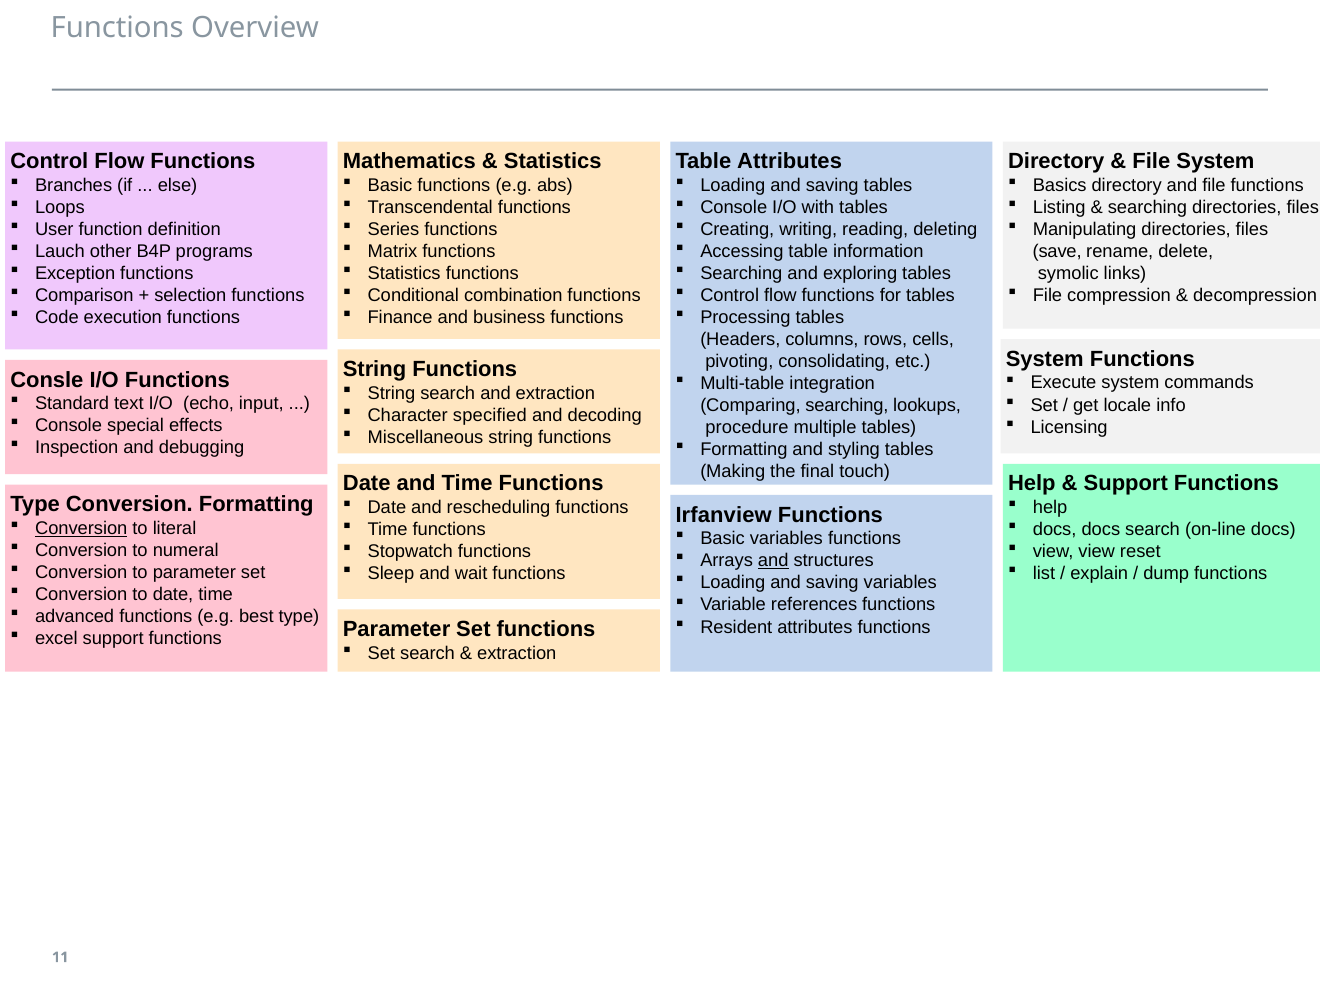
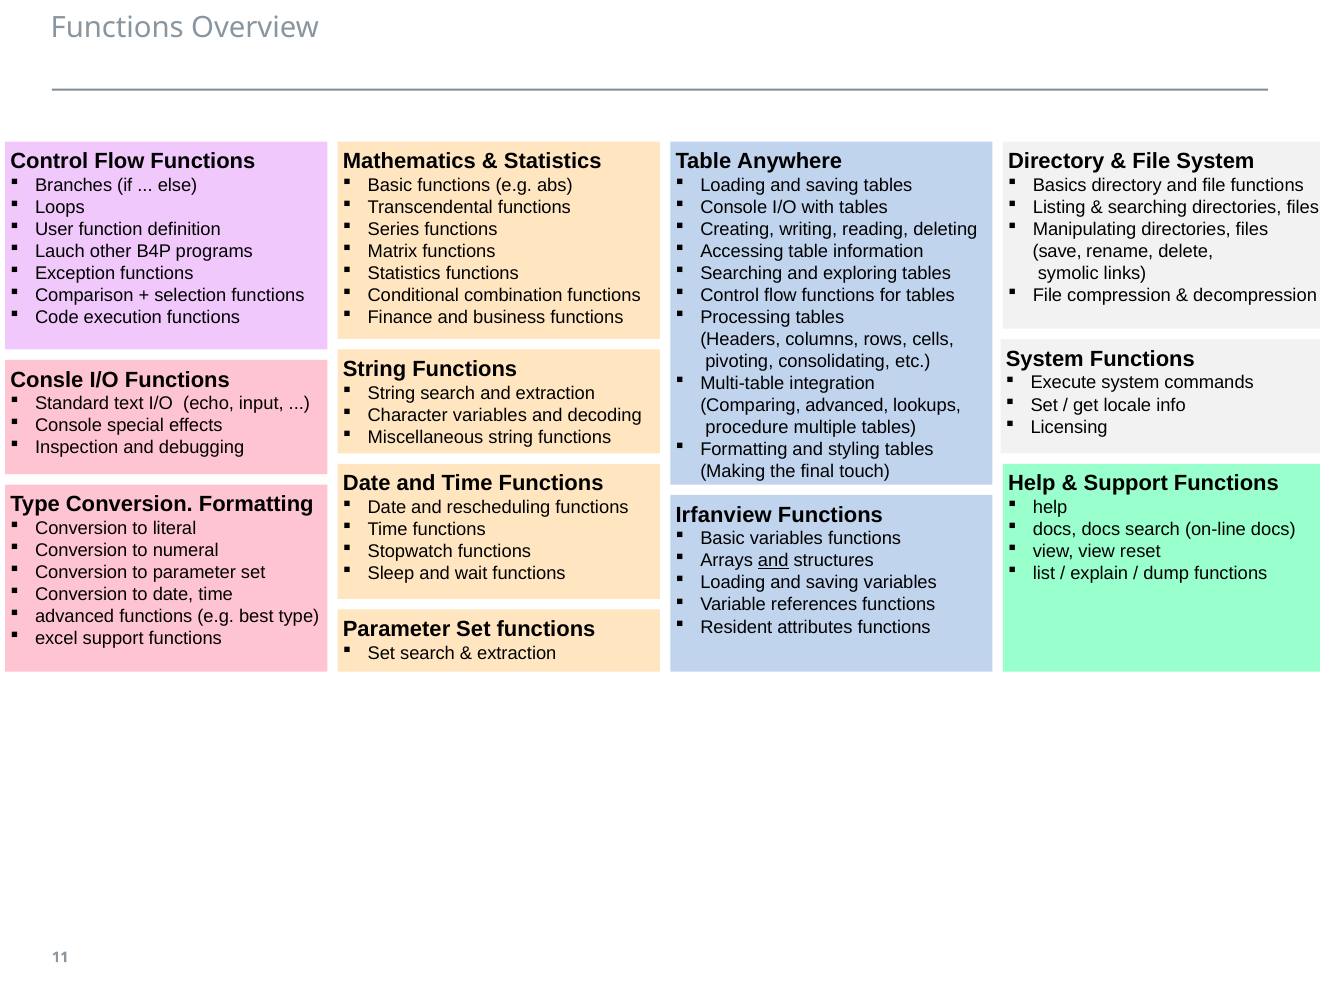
Table Attributes: Attributes -> Anywhere (790, 161)
Comparing searching: searching -> advanced (847, 406)
Character specified: specified -> variables (490, 415)
Conversion underline: present -> none (81, 528)
